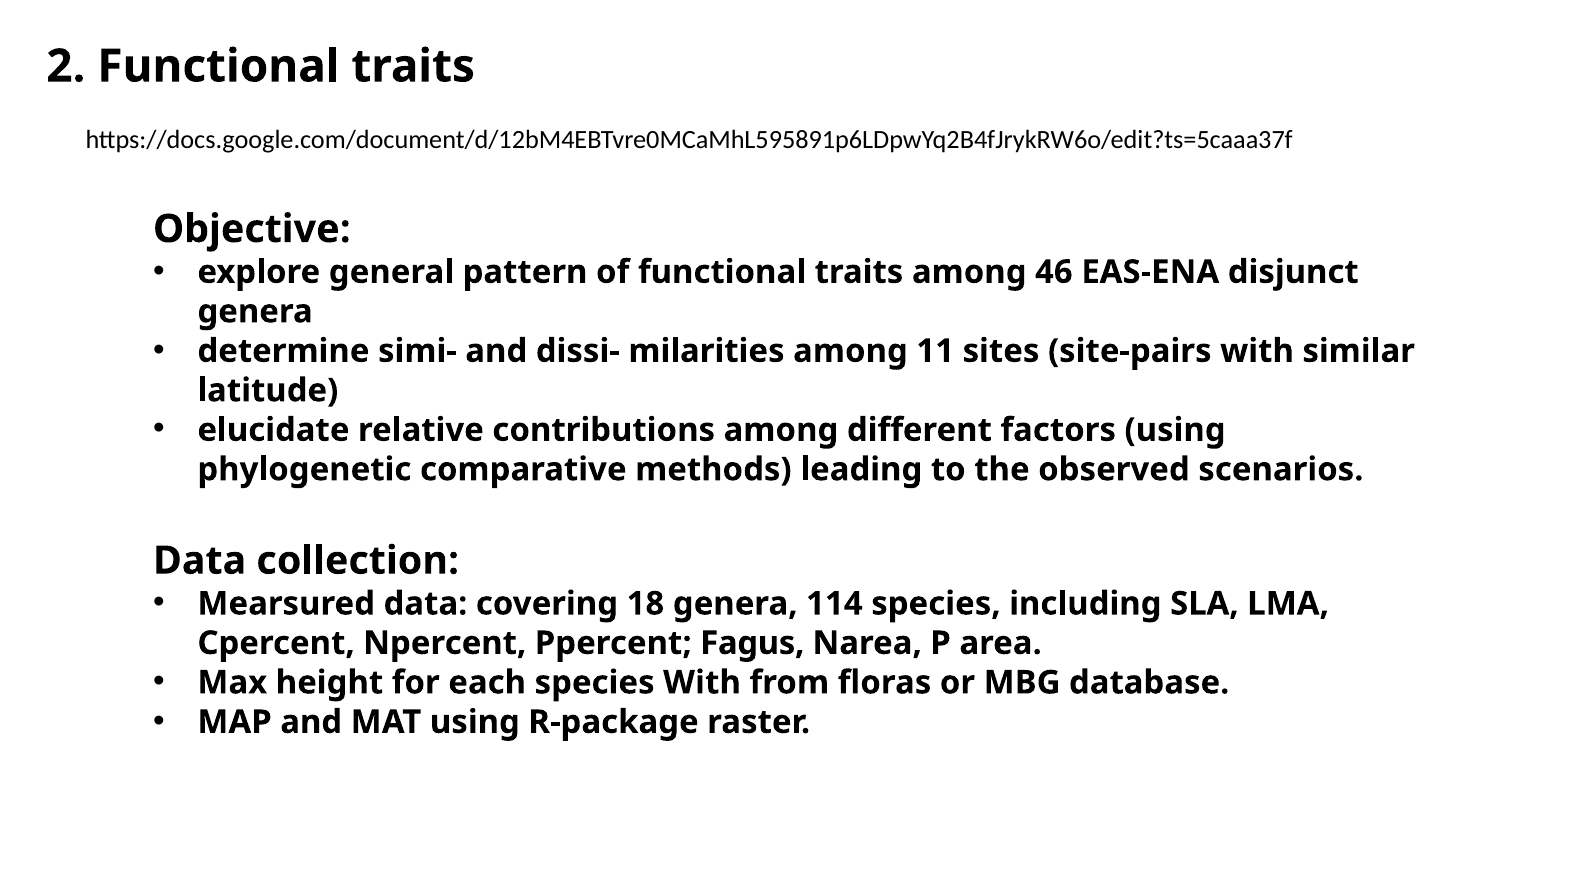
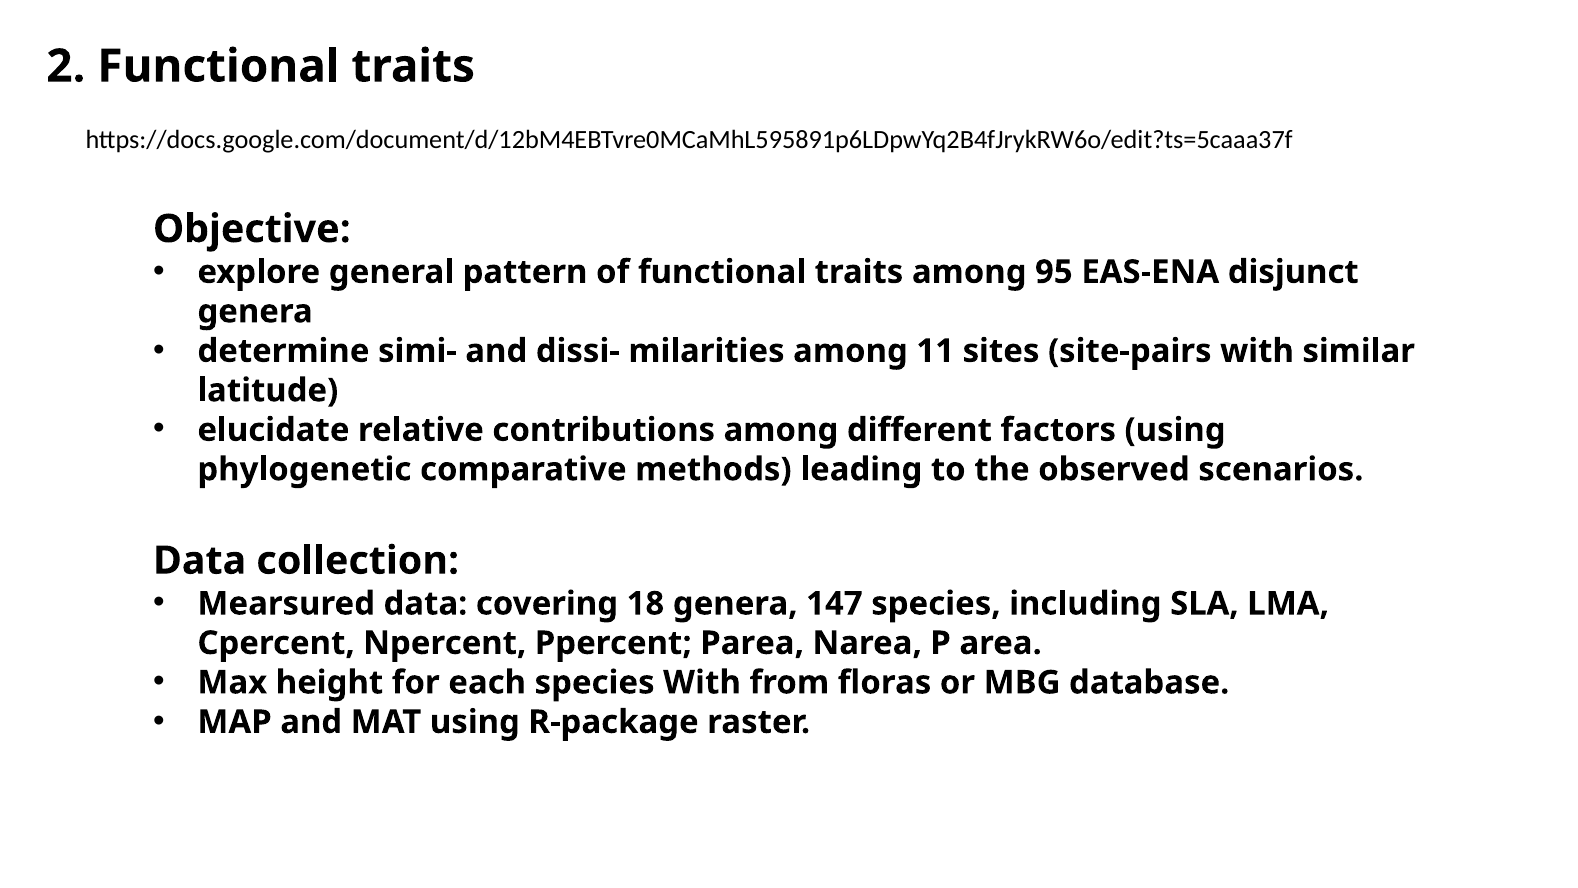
46: 46 -> 95 (1054, 272)
114: 114 -> 147 (834, 603)
Fagus: Fagus -> Parea (752, 643)
